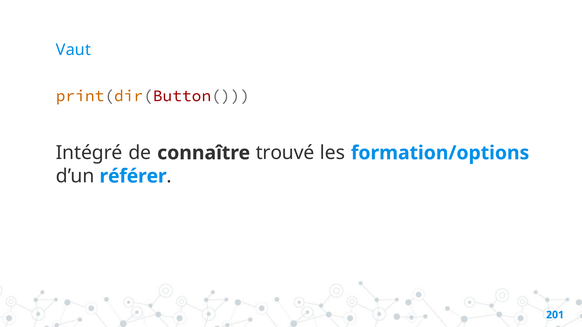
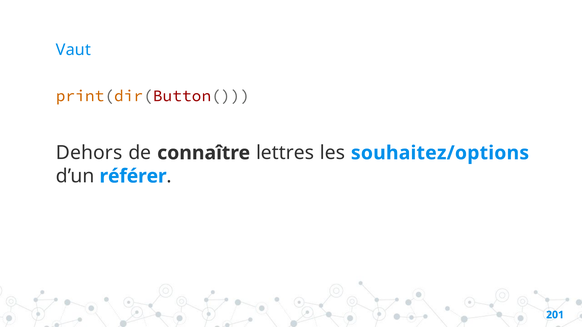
Intégré: Intégré -> Dehors (89, 153)
trouvé: trouvé -> lettres (285, 153)
formation/options: formation/options -> souhaitez/options (440, 153)
